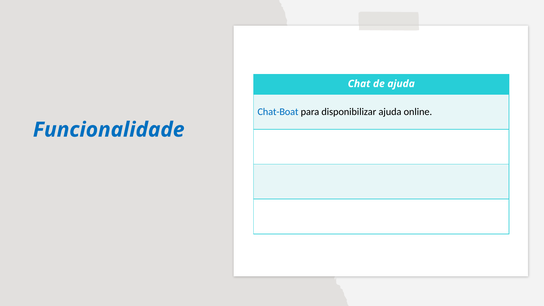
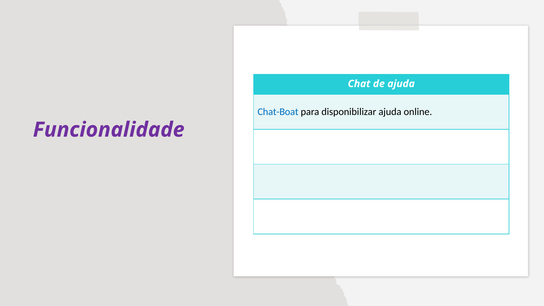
Funcionalidade colour: blue -> purple (109, 130)
